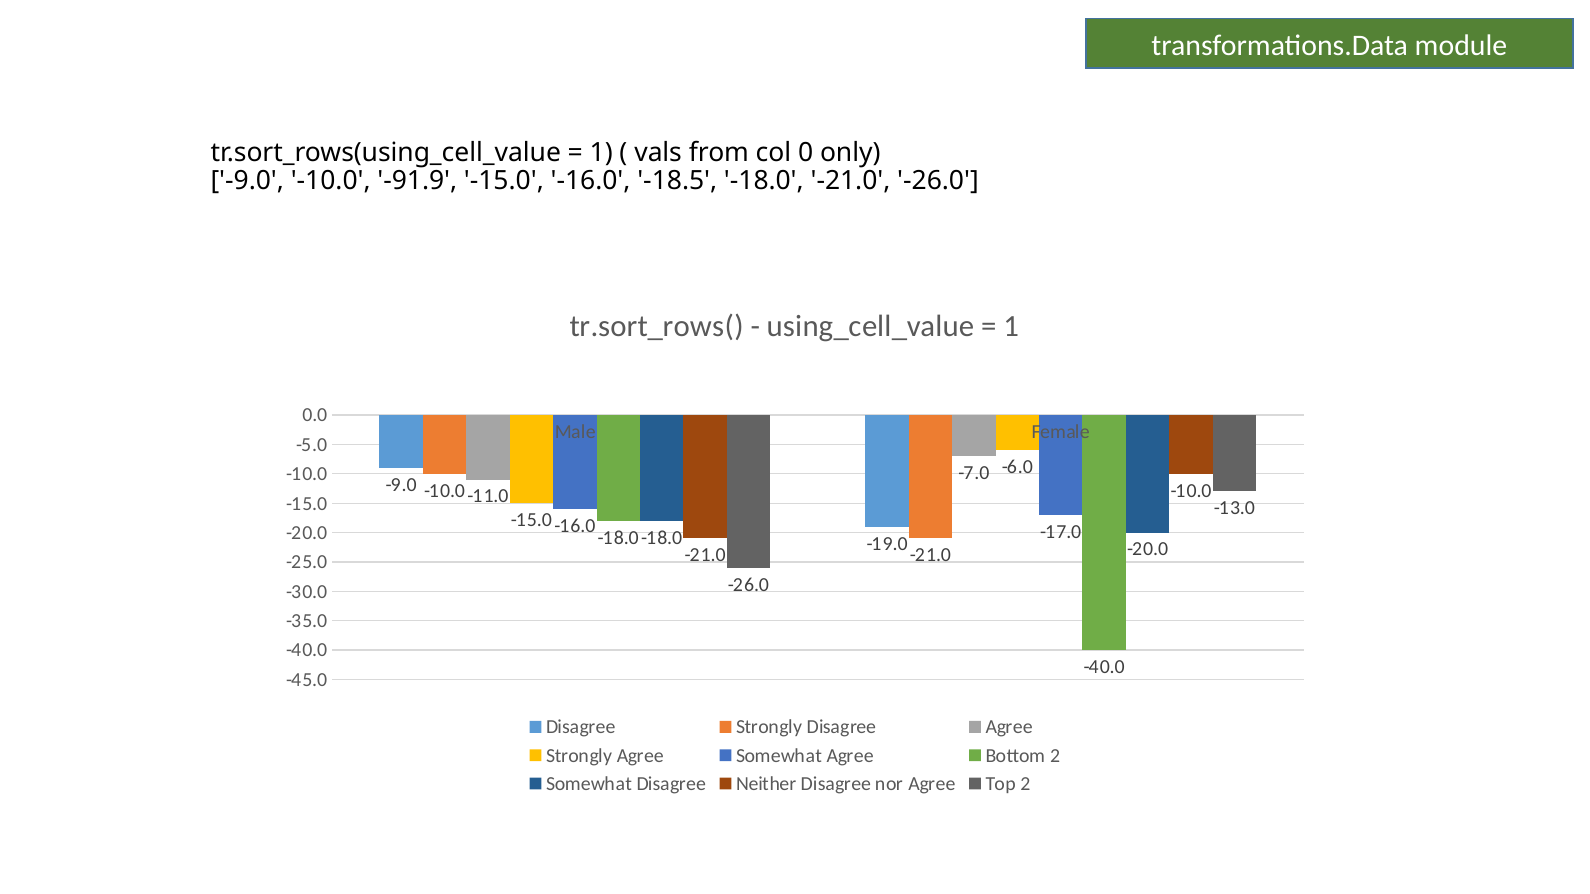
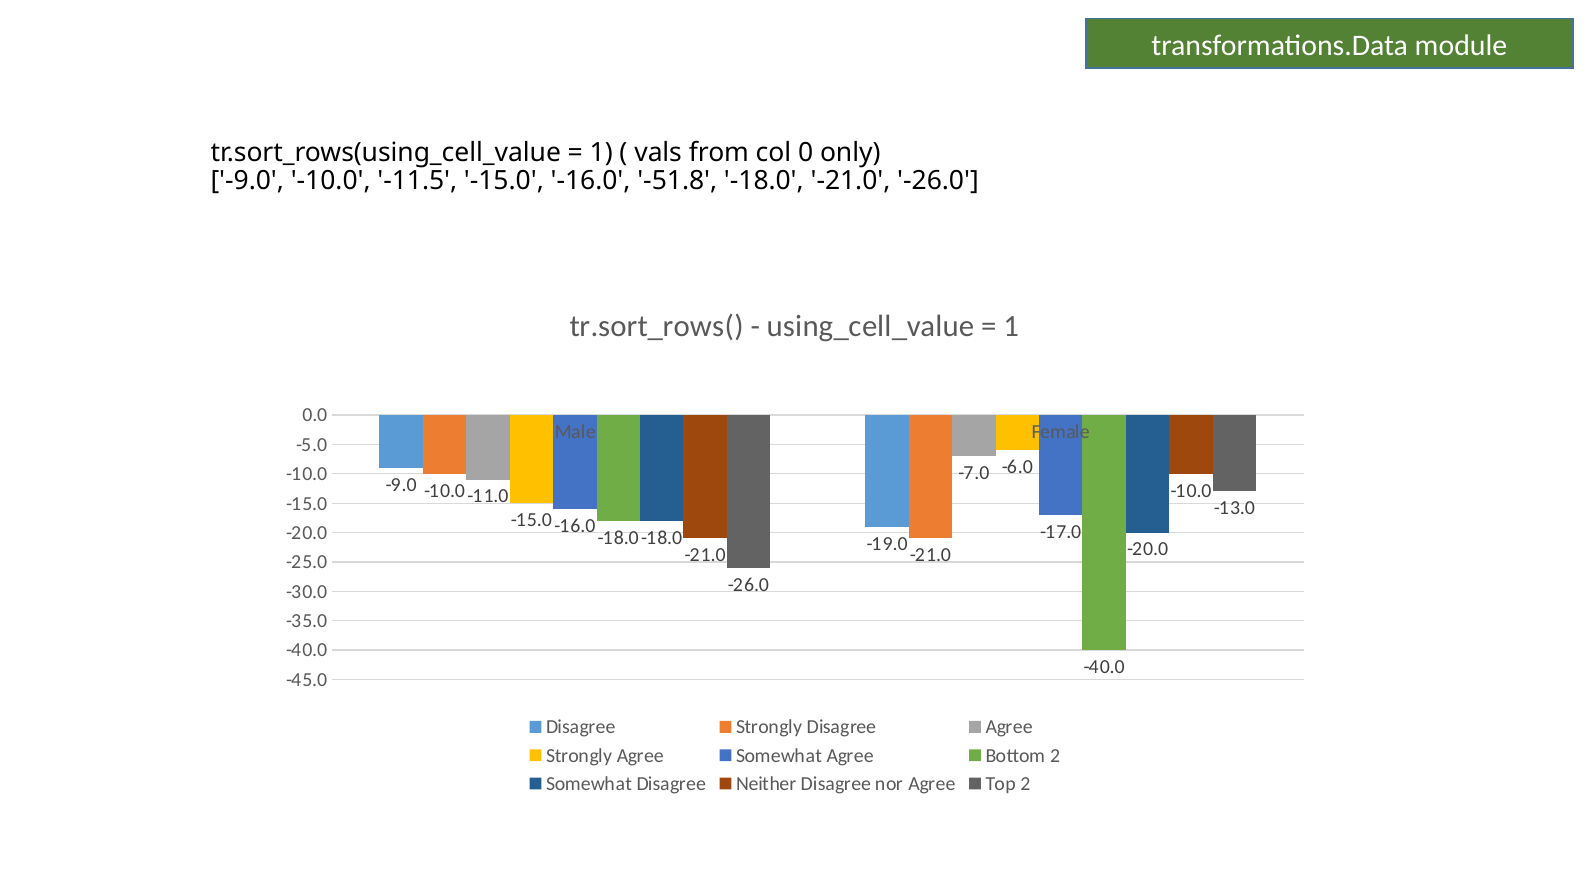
-91.9: -91.9 -> -11.5 (417, 181)
-18.5: -18.5 -> -51.8 (677, 181)
